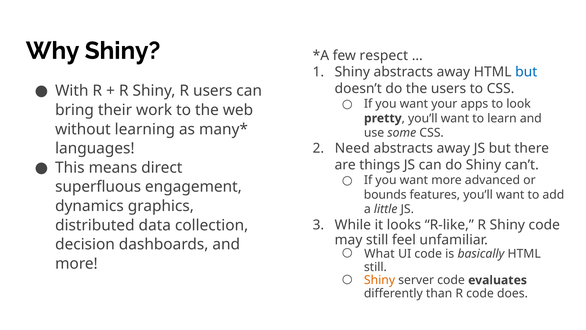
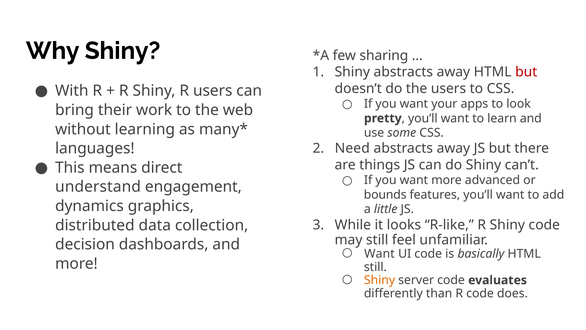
respect: respect -> sharing (384, 55)
but colour: blue -> red (526, 72)
superfluous: superfluous -> understand (98, 187)
What: What -> Want (379, 254)
